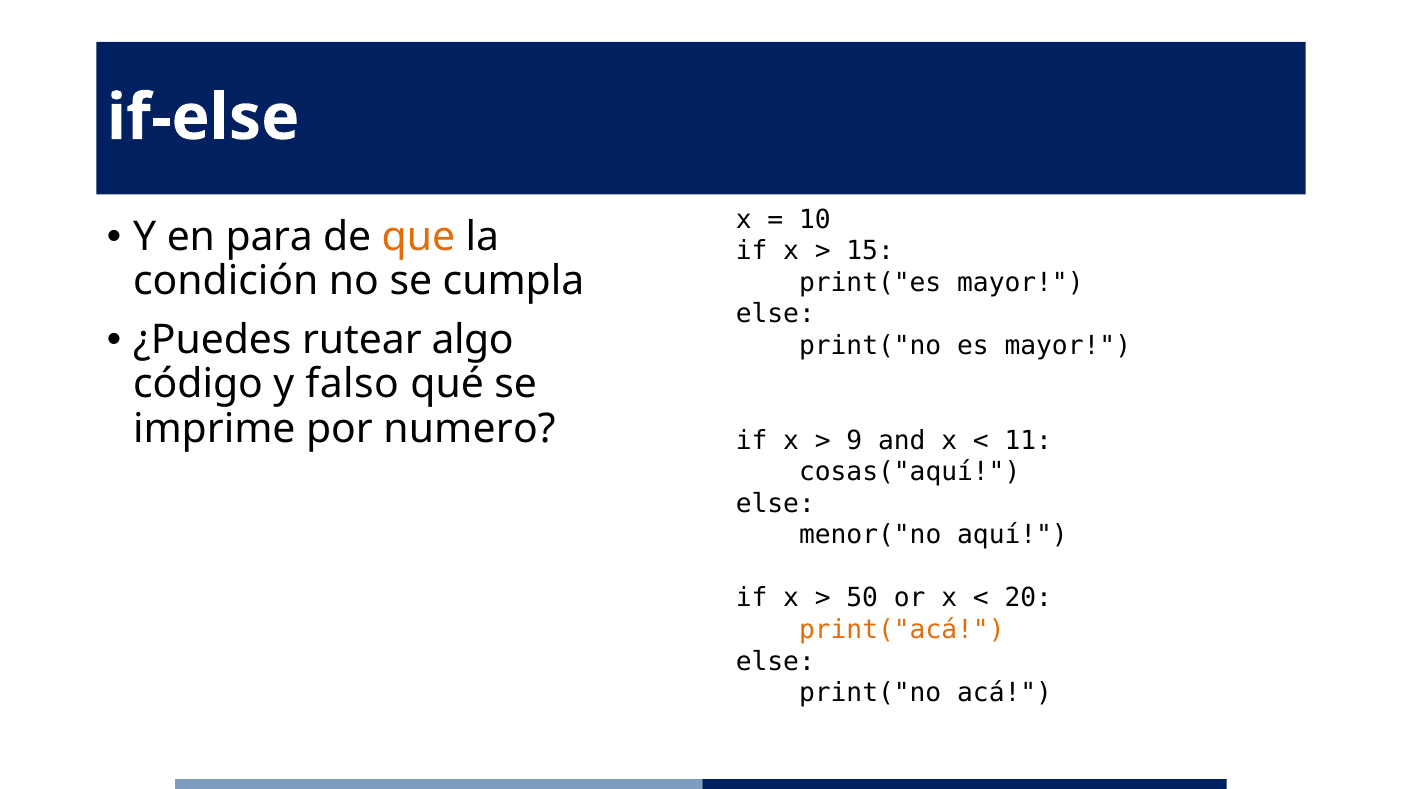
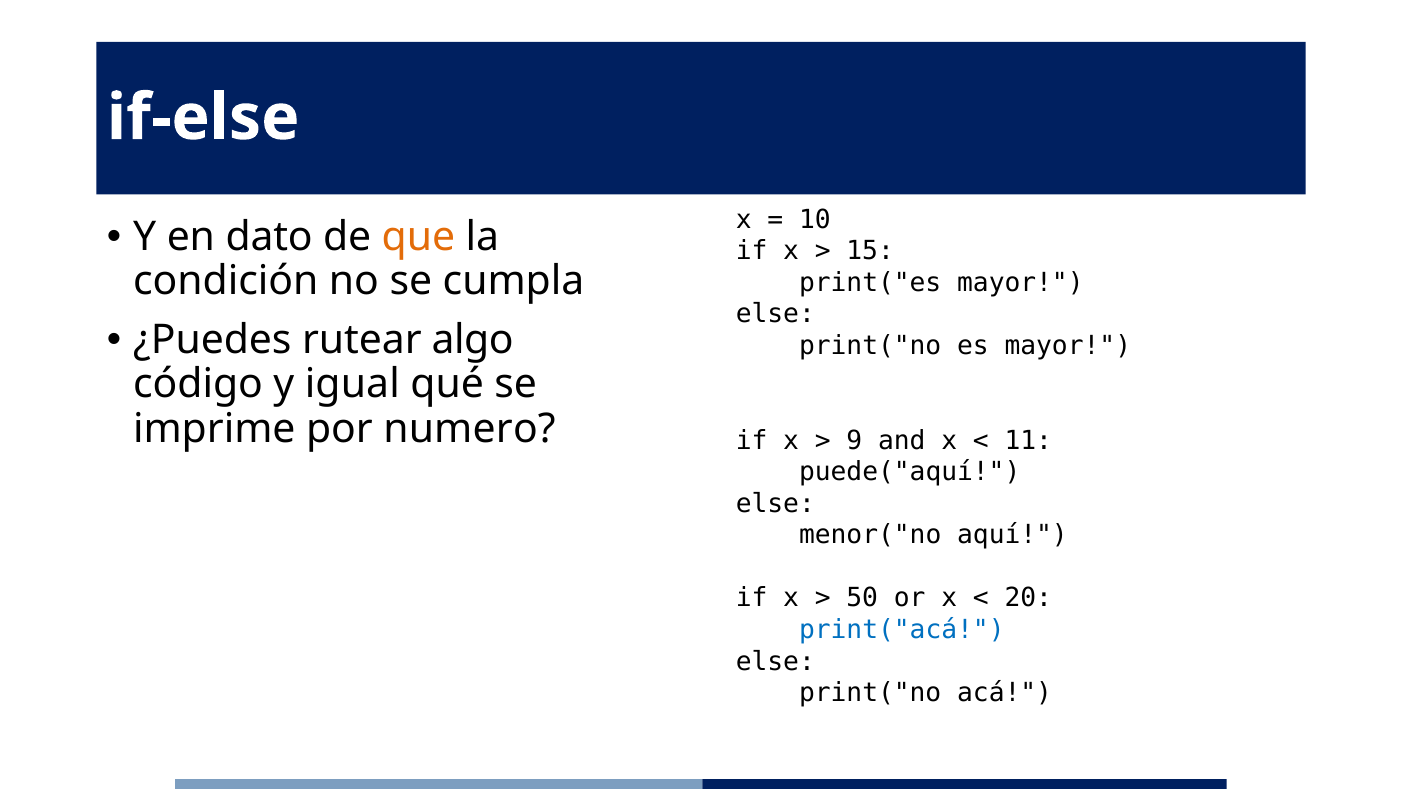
para: para -> dato (269, 237)
falso: falso -> igual (352, 384)
cosas("aquí: cosas("aquí -> puede("aquí (910, 472)
print("acá colour: orange -> blue (902, 630)
